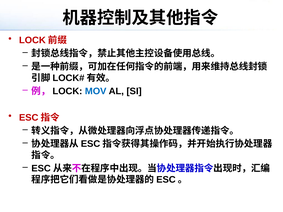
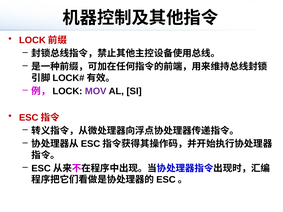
MOV colour: blue -> purple (96, 91)
